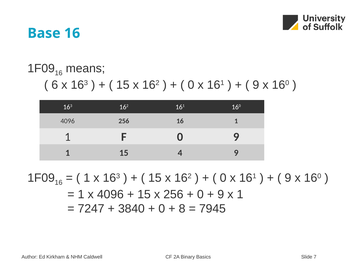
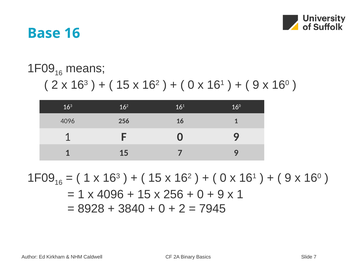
6: 6 -> 2 (55, 85)
15 4: 4 -> 7 (180, 153)
7247: 7247 -> 8928 (91, 209)
8: 8 -> 2 (182, 209)
